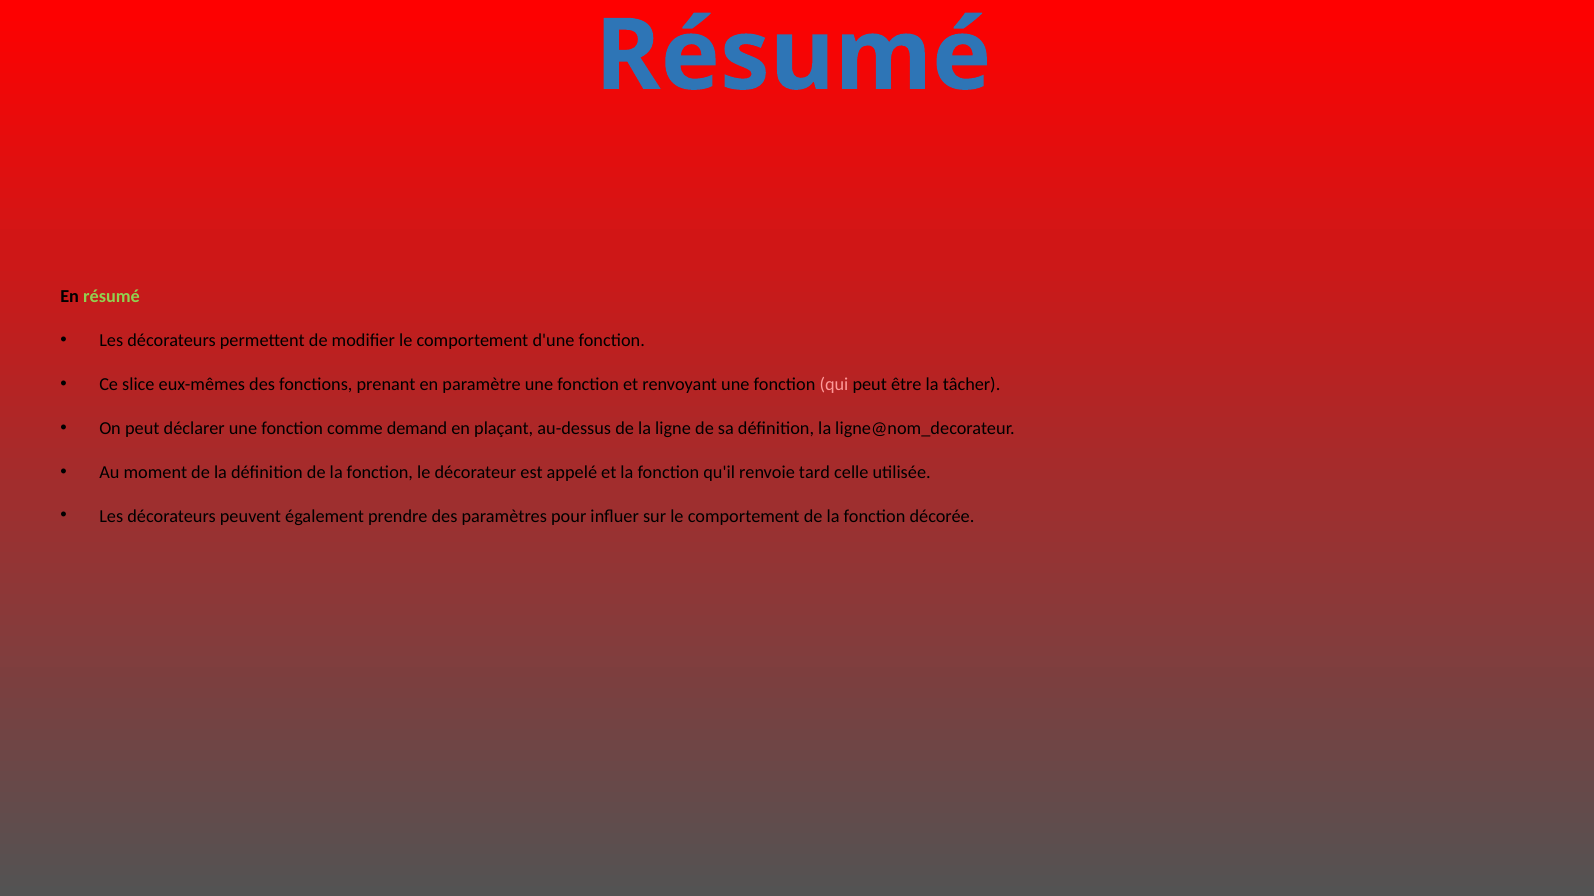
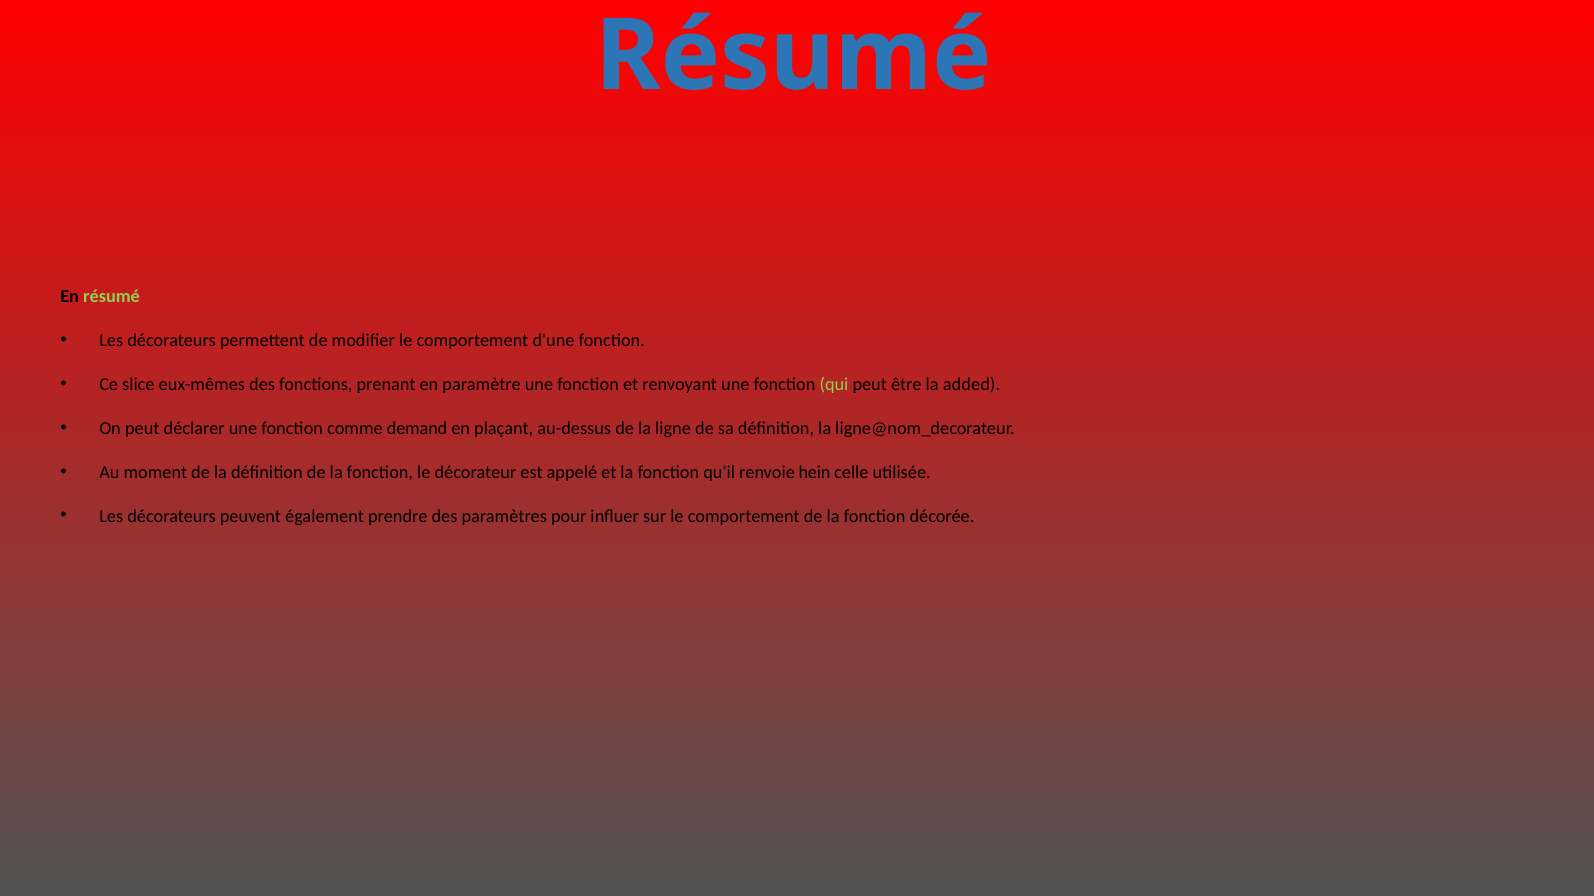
qui colour: pink -> light green (834, 385)
tâcher: tâcher -> added (972, 385)
tard: tard -> hein (815, 472)
